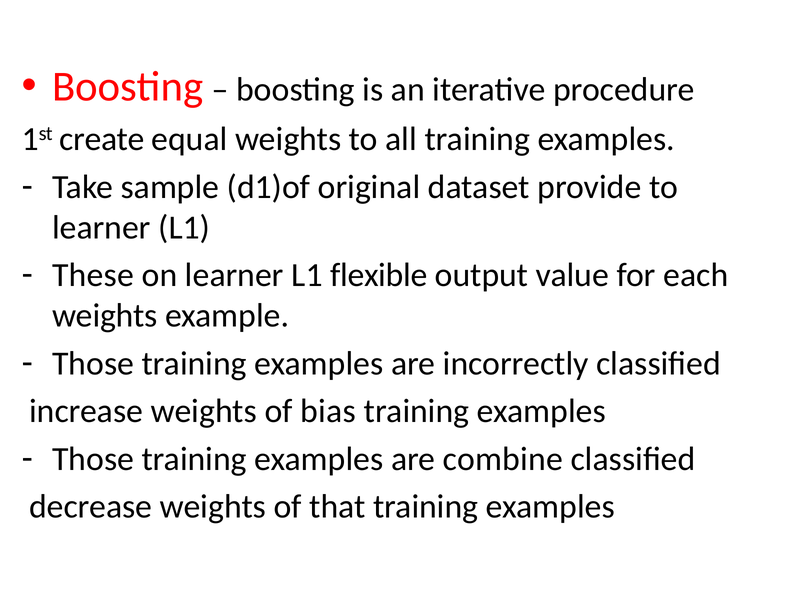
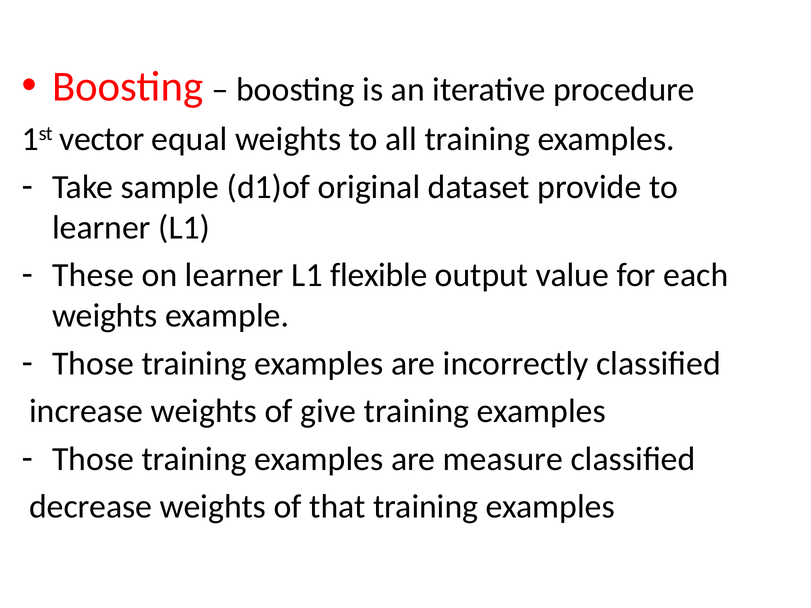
create: create -> vector (102, 139)
bias: bias -> give (328, 411)
combine: combine -> measure (503, 459)
